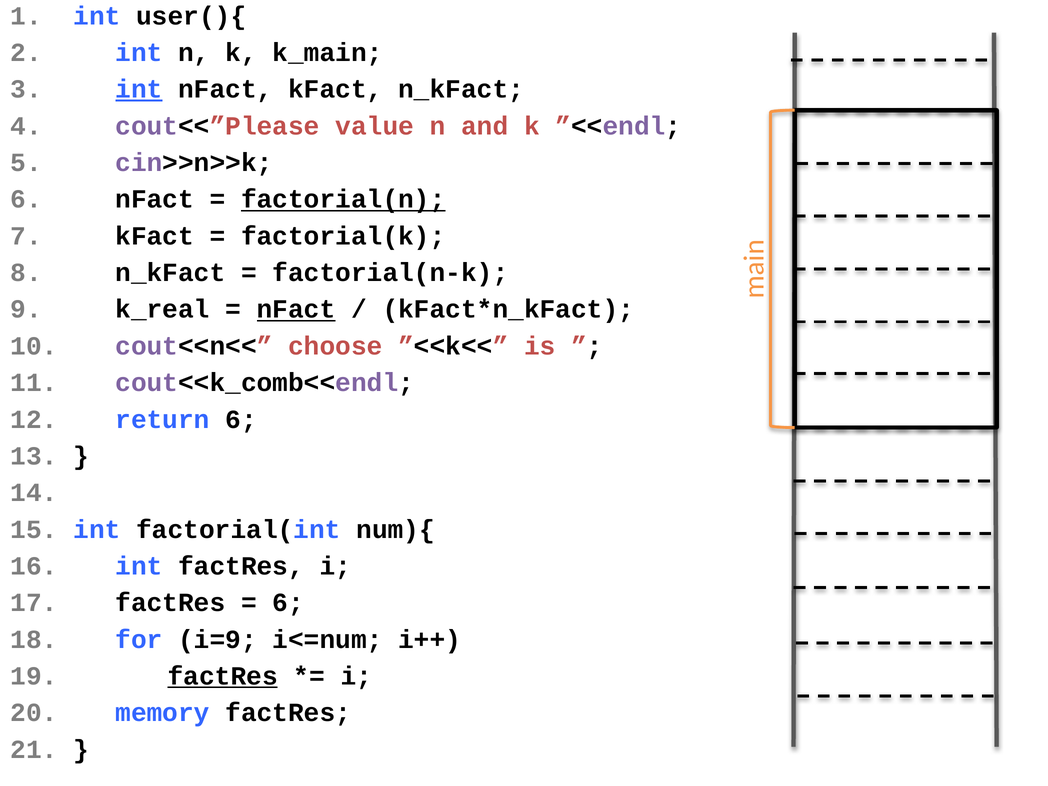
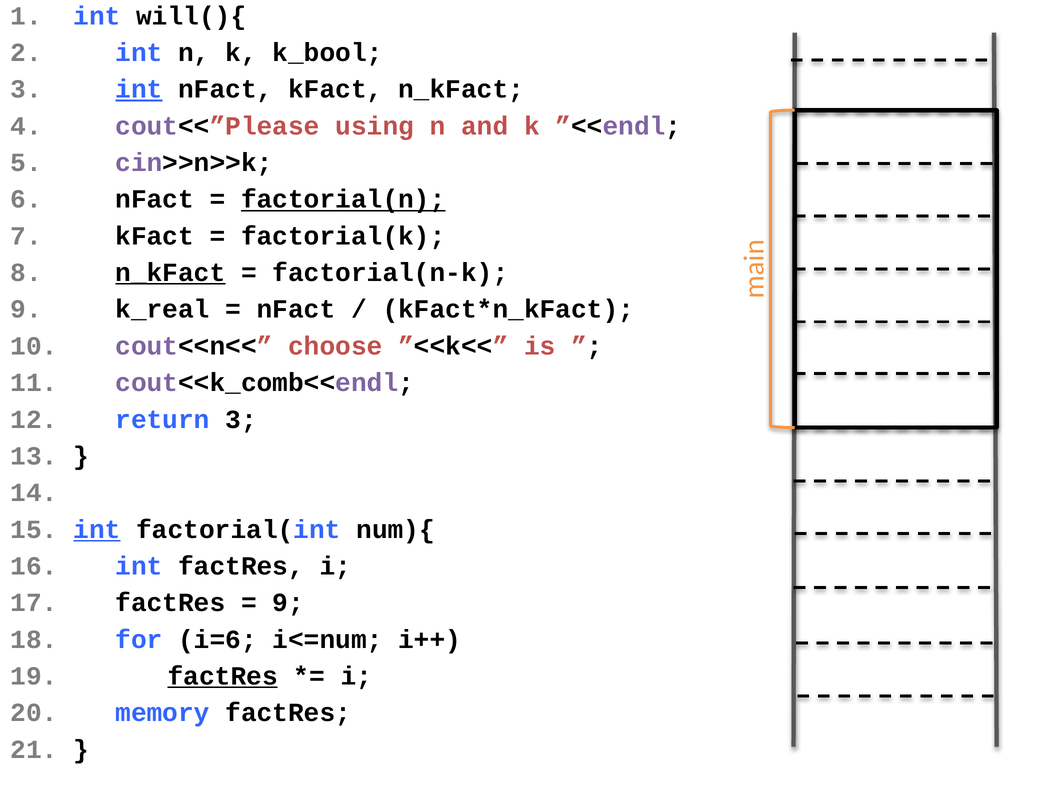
user(){: user(){ -> will(){ (191, 16)
k_main: k_main -> k_bool (328, 53)
value: value -> using (375, 126)
n_kFact underline: none -> present (170, 273)
nFact underline: present -> none (296, 309)
return 6: 6 -> 3 (241, 419)
int underline: none -> present (97, 529)
6: 6 -> 9 (288, 603)
i=9: i=9 -> i=6 (217, 639)
